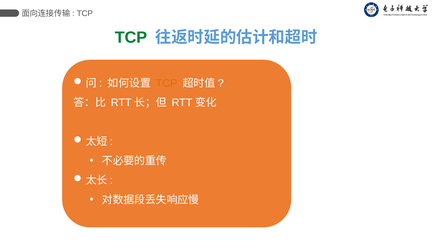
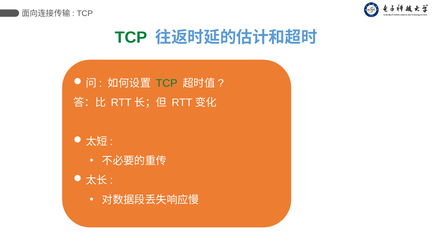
TCP colour: orange -> green (167, 83)
